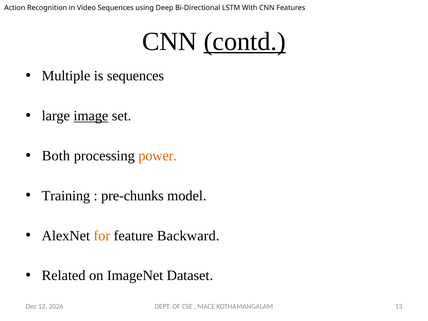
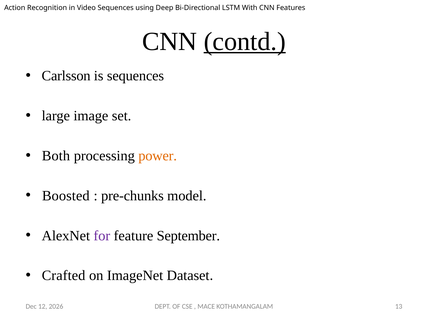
Multiple: Multiple -> Carlsson (66, 76)
image underline: present -> none (91, 116)
Training: Training -> Boosted (66, 196)
for colour: orange -> purple (102, 236)
Backward: Backward -> September (188, 236)
Related: Related -> Crafted (64, 276)
